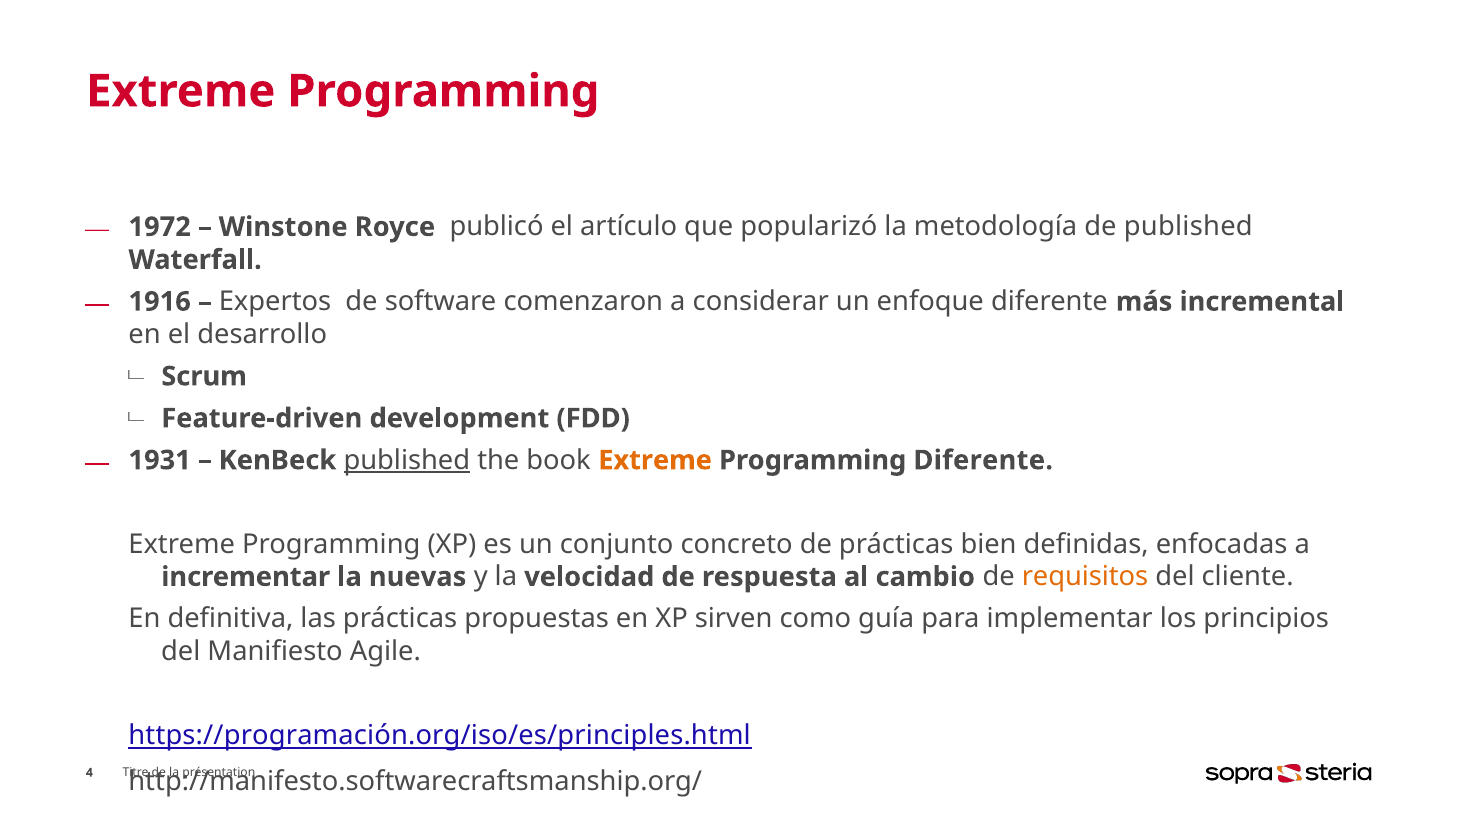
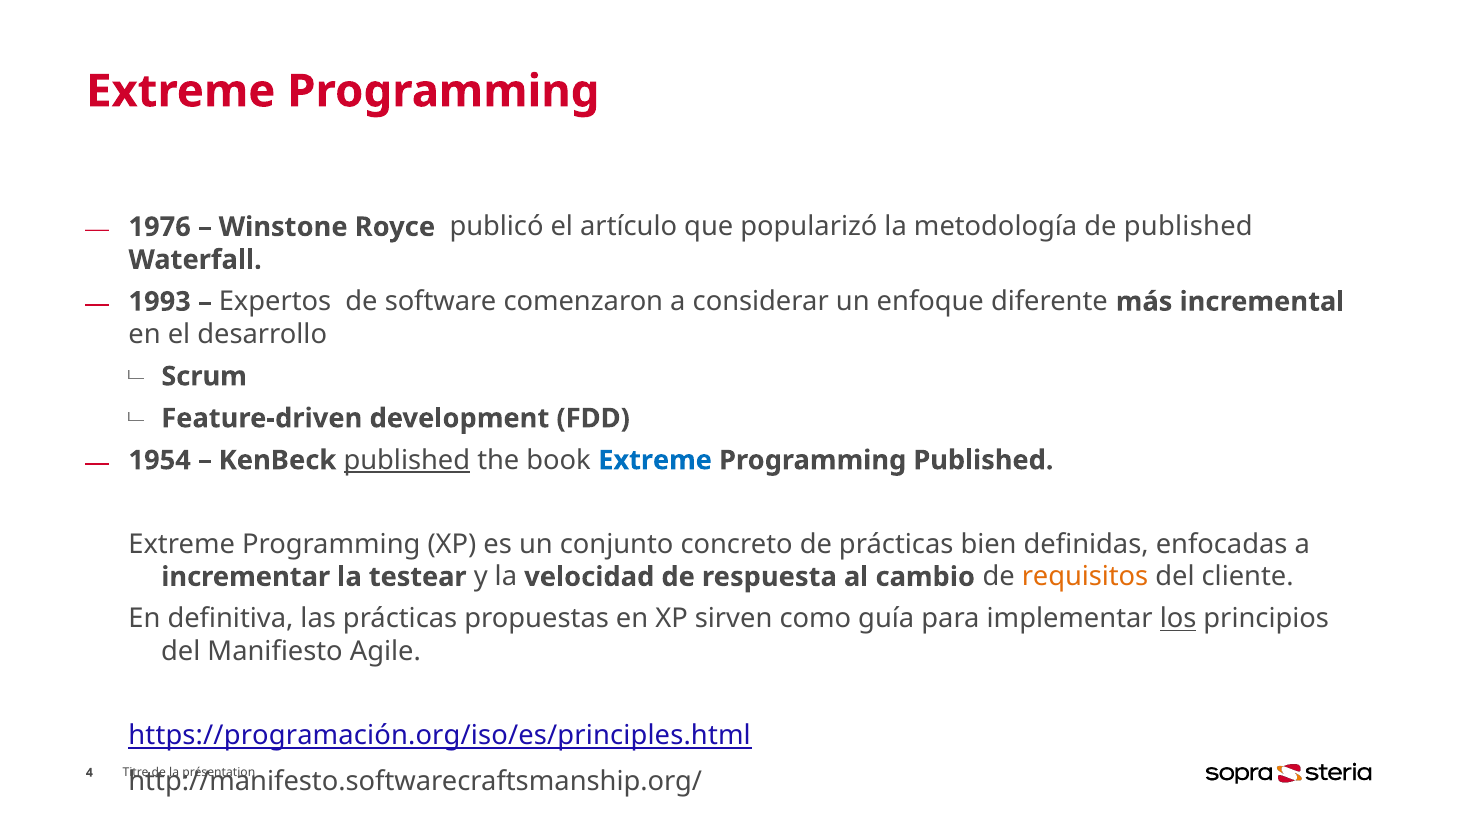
1972: 1972 -> 1976 (160, 227)
1916: 1916 -> 1993 (160, 302)
1931: 1931 -> 1954 (160, 460)
Extreme colour: orange -> blue (655, 460)
Programming Diferente: Diferente -> Published (983, 460)
nuevas: nuevas -> testear (418, 577)
los underline: none -> present (1178, 618)
